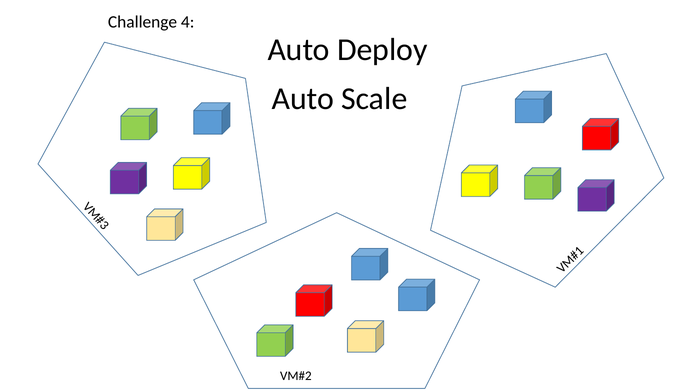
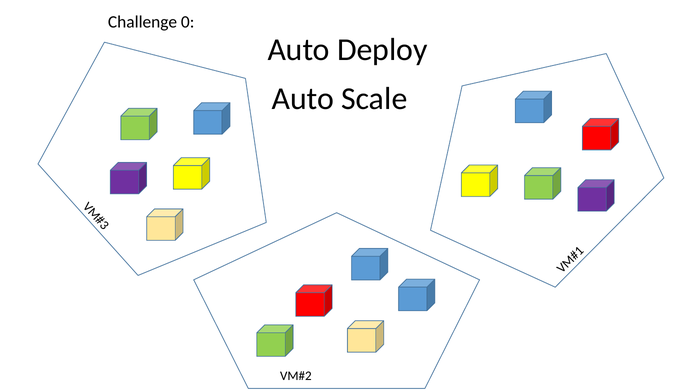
4: 4 -> 0 (188, 22)
